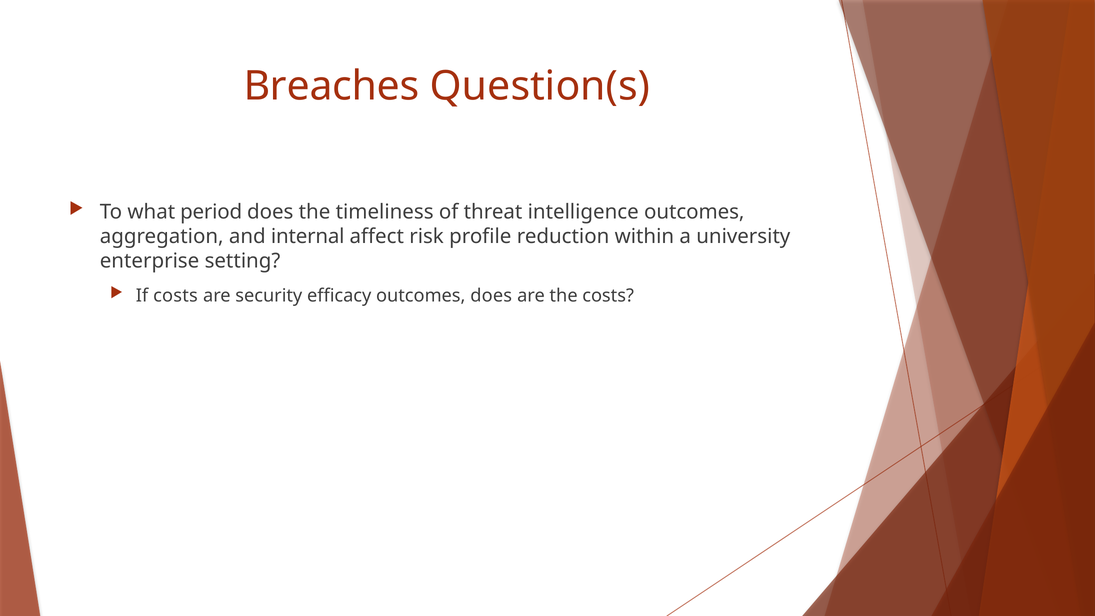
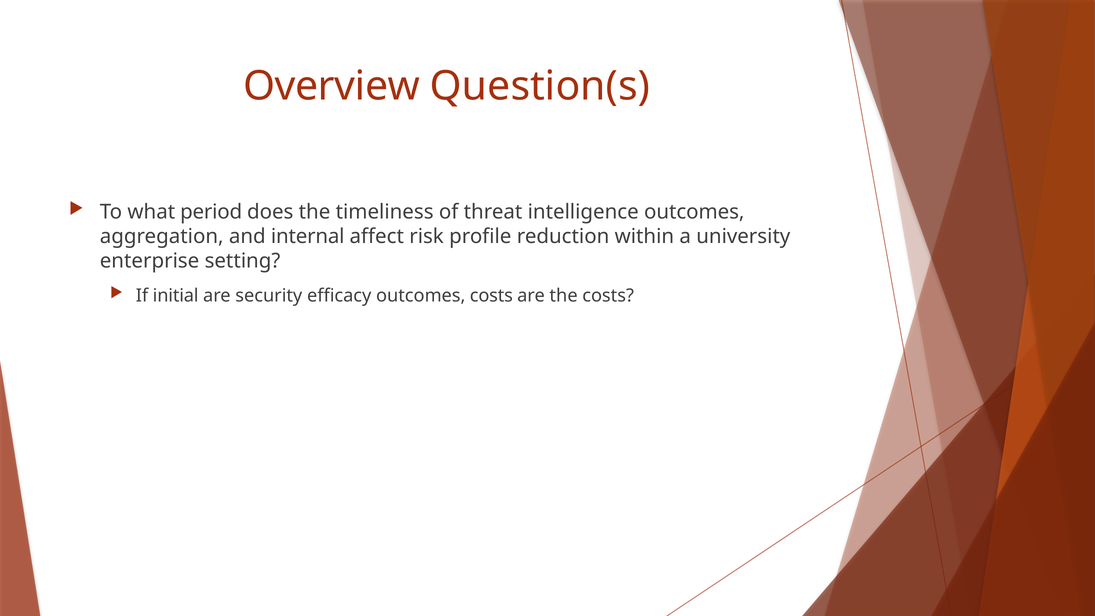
Breaches: Breaches -> Overview (332, 86)
If costs: costs -> initial (176, 296)
outcomes does: does -> costs (491, 296)
